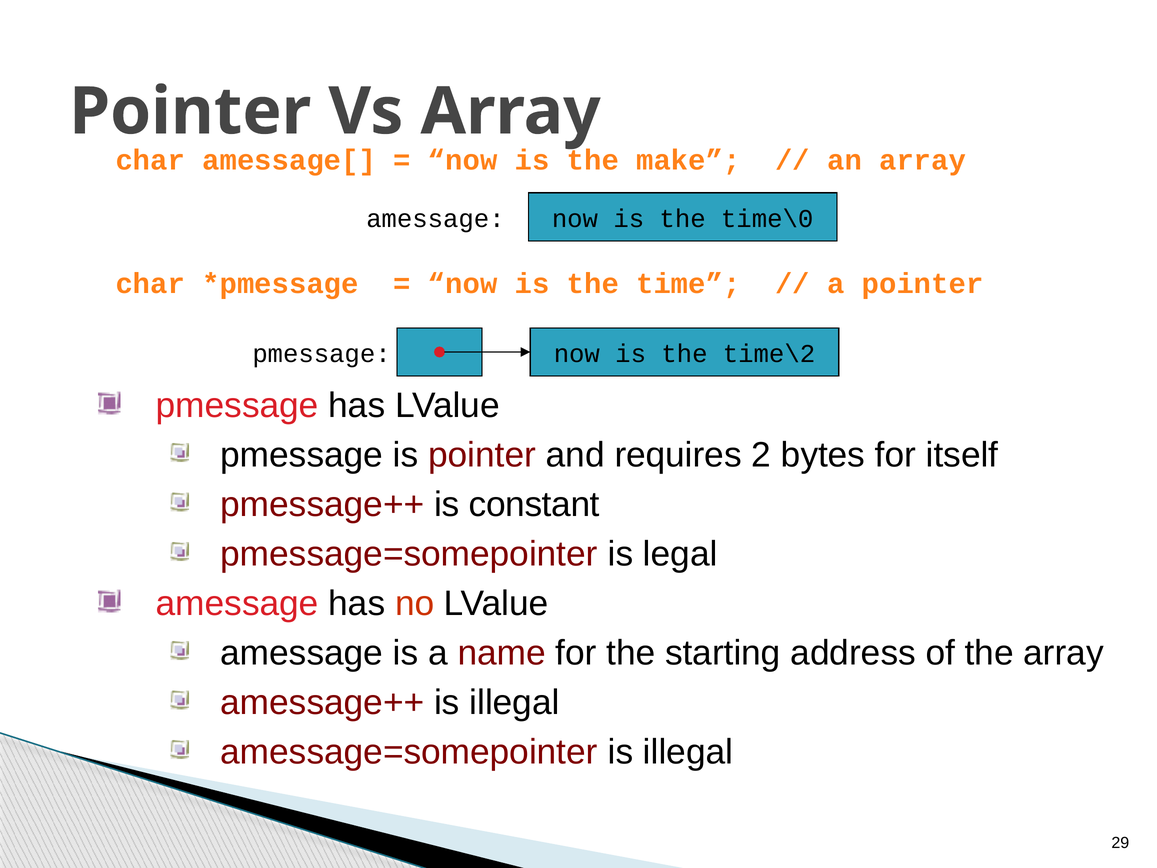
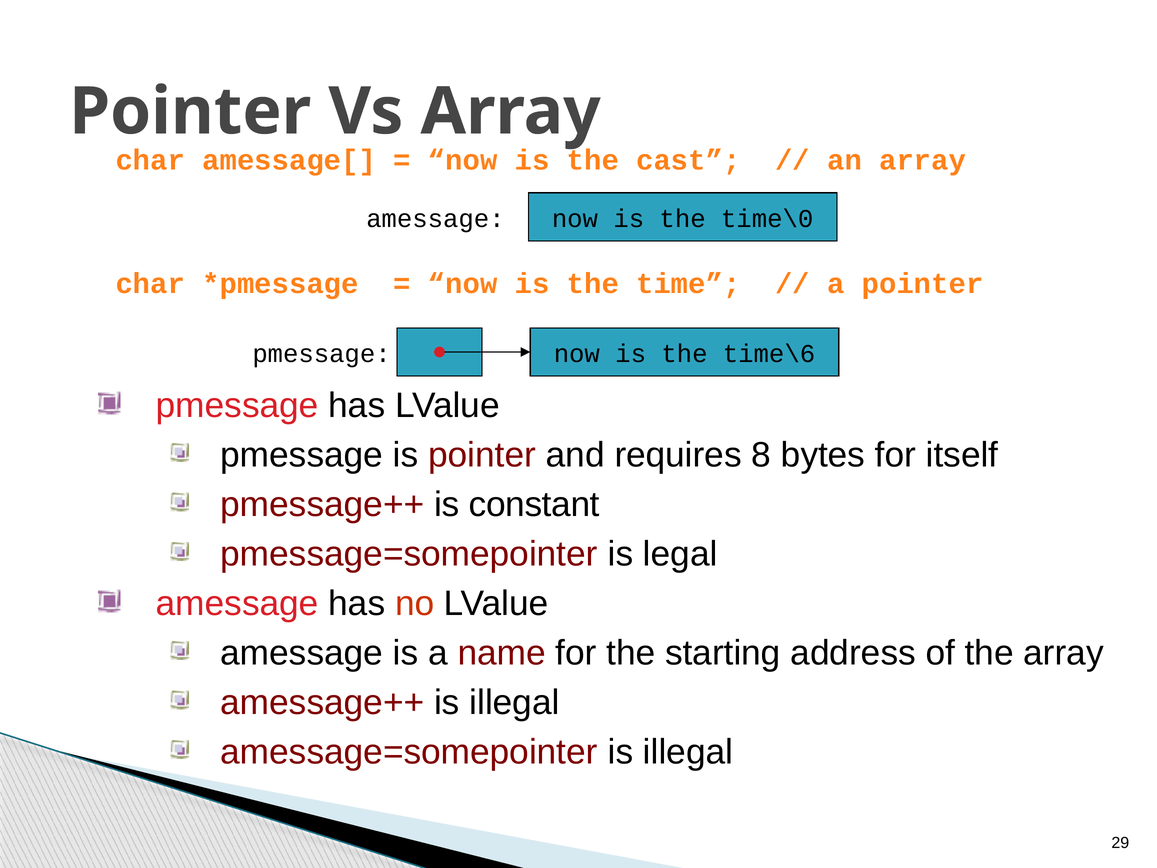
make: make -> cast (688, 160)
time\2: time\2 -> time\6 (769, 354)
2: 2 -> 8 (761, 455)
